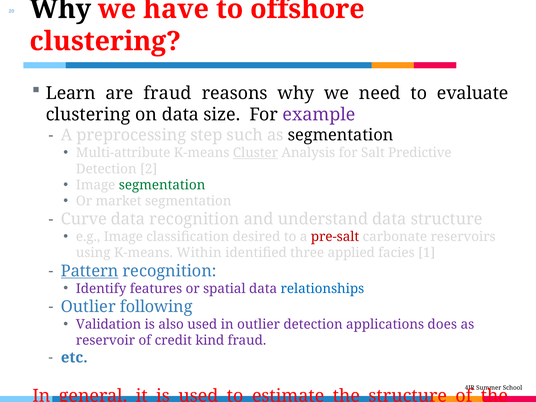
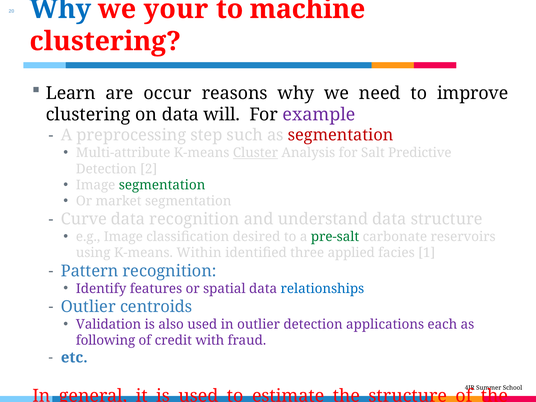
Why colour: black -> blue (60, 9)
have: have -> your (176, 9)
offshore: offshore -> machine (307, 9)
are fraud: fraud -> occur (168, 93)
evaluate: evaluate -> improve (473, 93)
size: size -> will (222, 115)
segmentation colour: black -> red (341, 135)
pre-salt colour: red -> green (335, 237)
Pattern underline: present -> none (90, 271)
following: following -> centroids (156, 307)
does: does -> each (442, 324)
reservoir: reservoir -> following (106, 340)
kind: kind -> with (210, 340)
